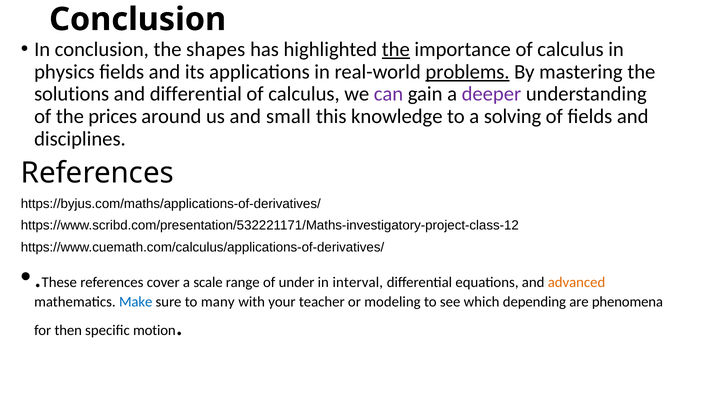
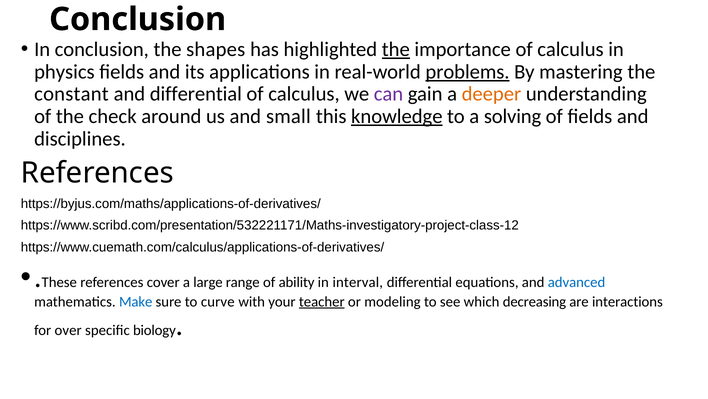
solutions: solutions -> constant (71, 94)
deeper colour: purple -> orange (491, 94)
prices: prices -> check (113, 116)
knowledge underline: none -> present (397, 116)
scale: scale -> large (208, 282)
under: under -> ability (297, 282)
advanced colour: orange -> blue (577, 282)
many: many -> curve (218, 301)
teacher underline: none -> present (322, 301)
depending: depending -> decreasing (534, 301)
phenomena: phenomena -> interactions (627, 301)
then: then -> over (68, 330)
motion: motion -> biology (154, 330)
